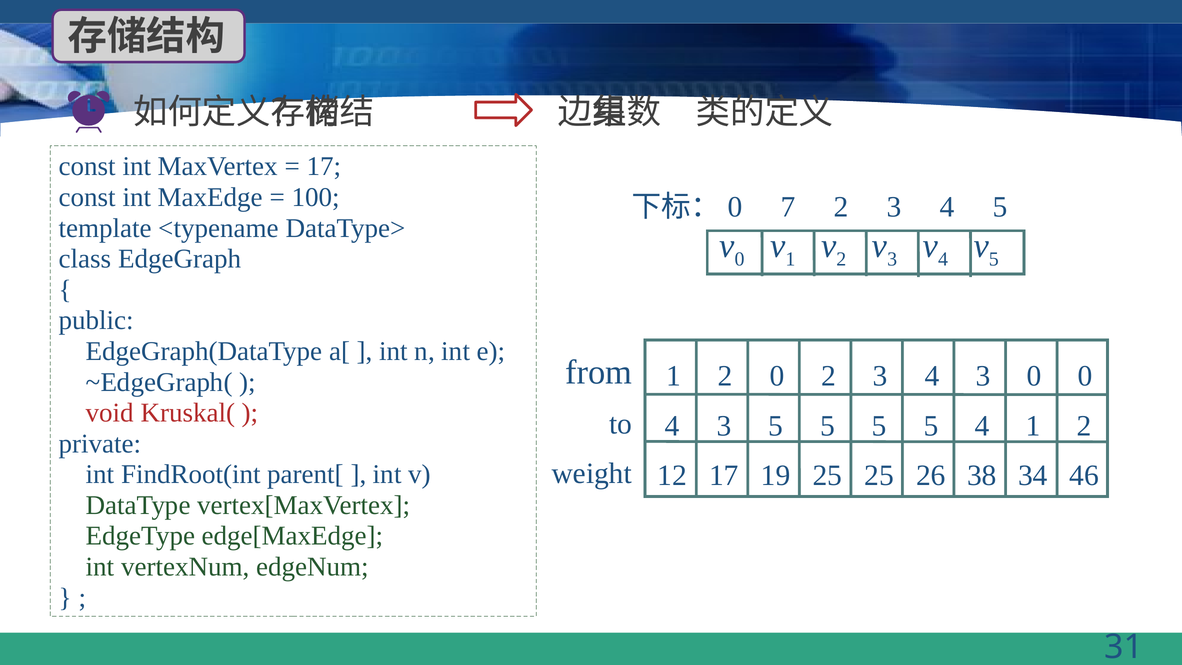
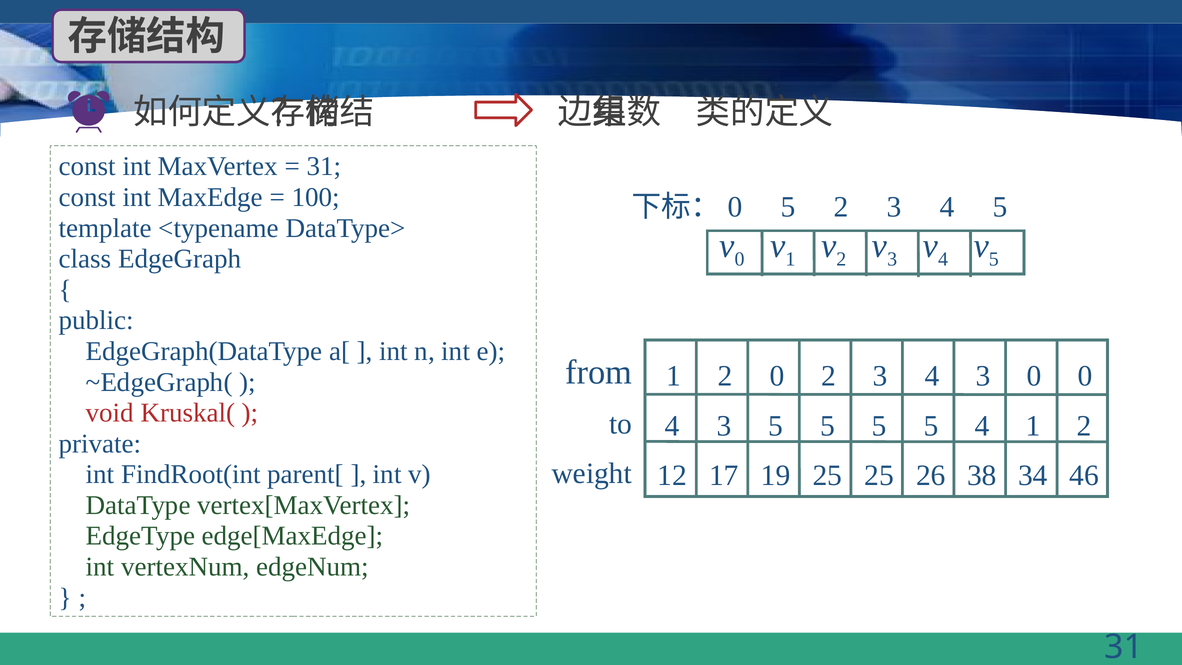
17: 17 -> 31 (324, 167)
7: 7 -> 5 (788, 207)
